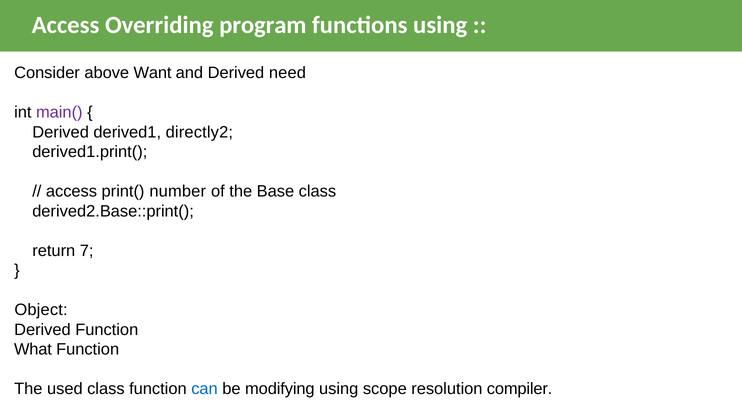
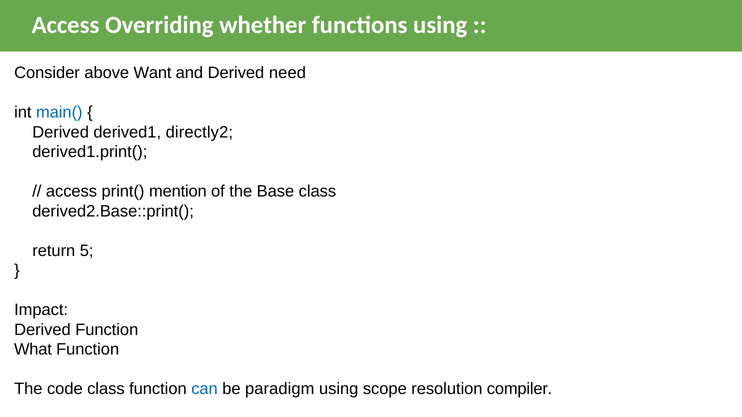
program: program -> whether (263, 25)
main( colour: purple -> blue (59, 112)
number: number -> mention (178, 192)
7: 7 -> 5 (87, 251)
Object: Object -> Impact (41, 310)
used: used -> code (65, 389)
modifying: modifying -> paradigm (280, 389)
